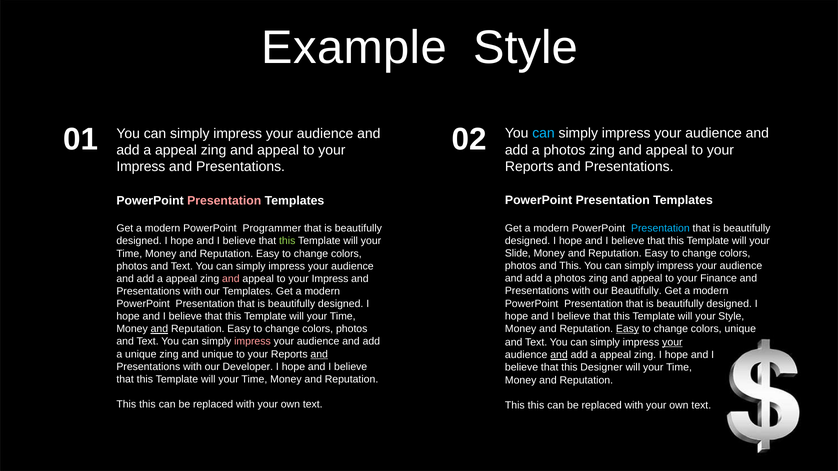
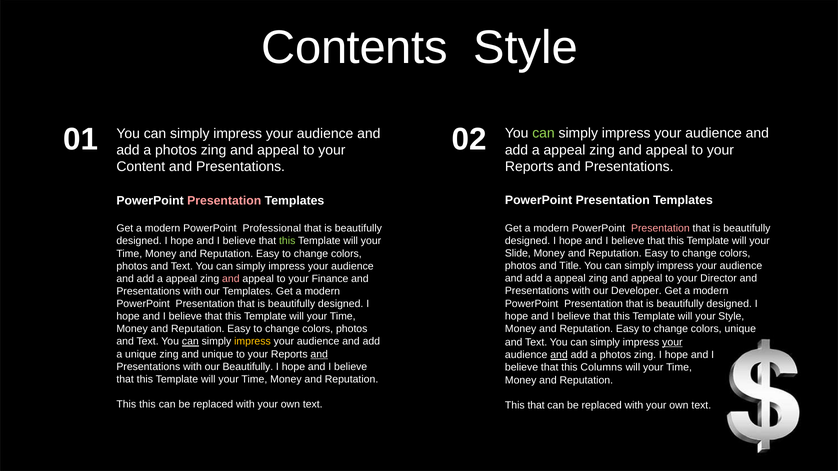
Example: Example -> Contents (355, 48)
can colour: light blue -> light green (544, 133)
photos: photos -> appeal (565, 150)
appeal: appeal -> photos (176, 150)
Impress: Impress -> Content (141, 167)
Presentation colour: light blue -> pink (660, 228)
Programmer: Programmer -> Professional (272, 229)
and This: This -> Title (570, 266)
photos: photos -> appeal (570, 279)
Finance: Finance -> Director (719, 279)
Impress: Impress -> Finance (330, 279)
our Beautifully: Beautifully -> Developer (636, 291)
Easy underline: present -> none (628, 329)
and underline: present -> none (159, 329)
can underline: none -> present (190, 342)
impress colour: pink -> yellow (252, 342)
appeal: appeal -> photos (615, 355)
our Developer: Developer -> Beautifully (248, 367)
Designer: Designer -> Columns (601, 368)
this: this -> that (536, 406)
